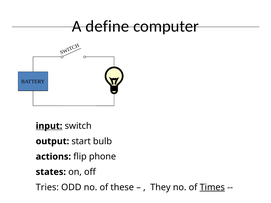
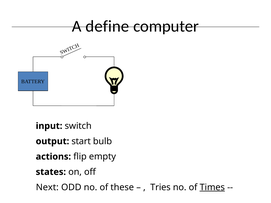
input underline: present -> none (49, 126)
phone: phone -> empty (102, 157)
Tries: Tries -> Next (47, 187)
They: They -> Tries (160, 187)
